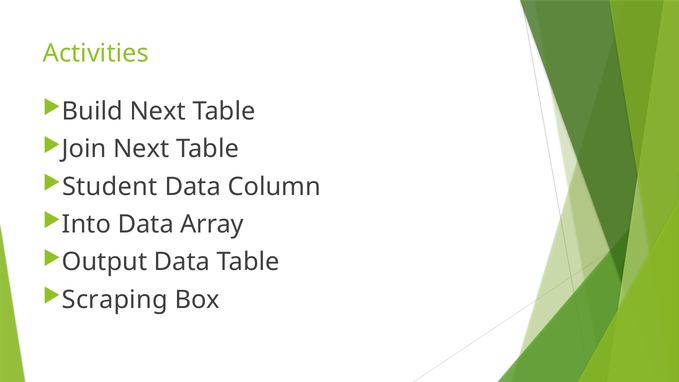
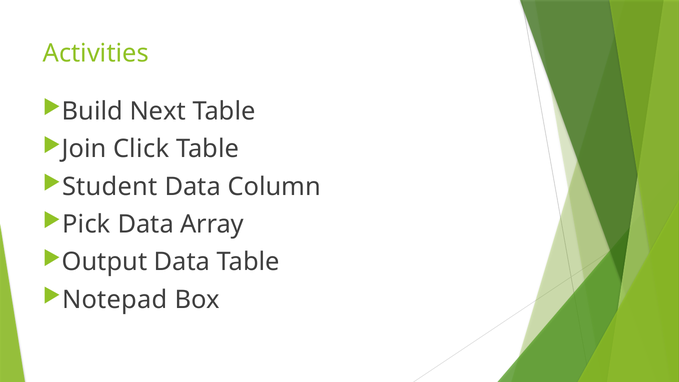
Join Next: Next -> Click (141, 149)
Into: Into -> Pick (86, 224)
Scraping: Scraping -> Notepad (115, 300)
